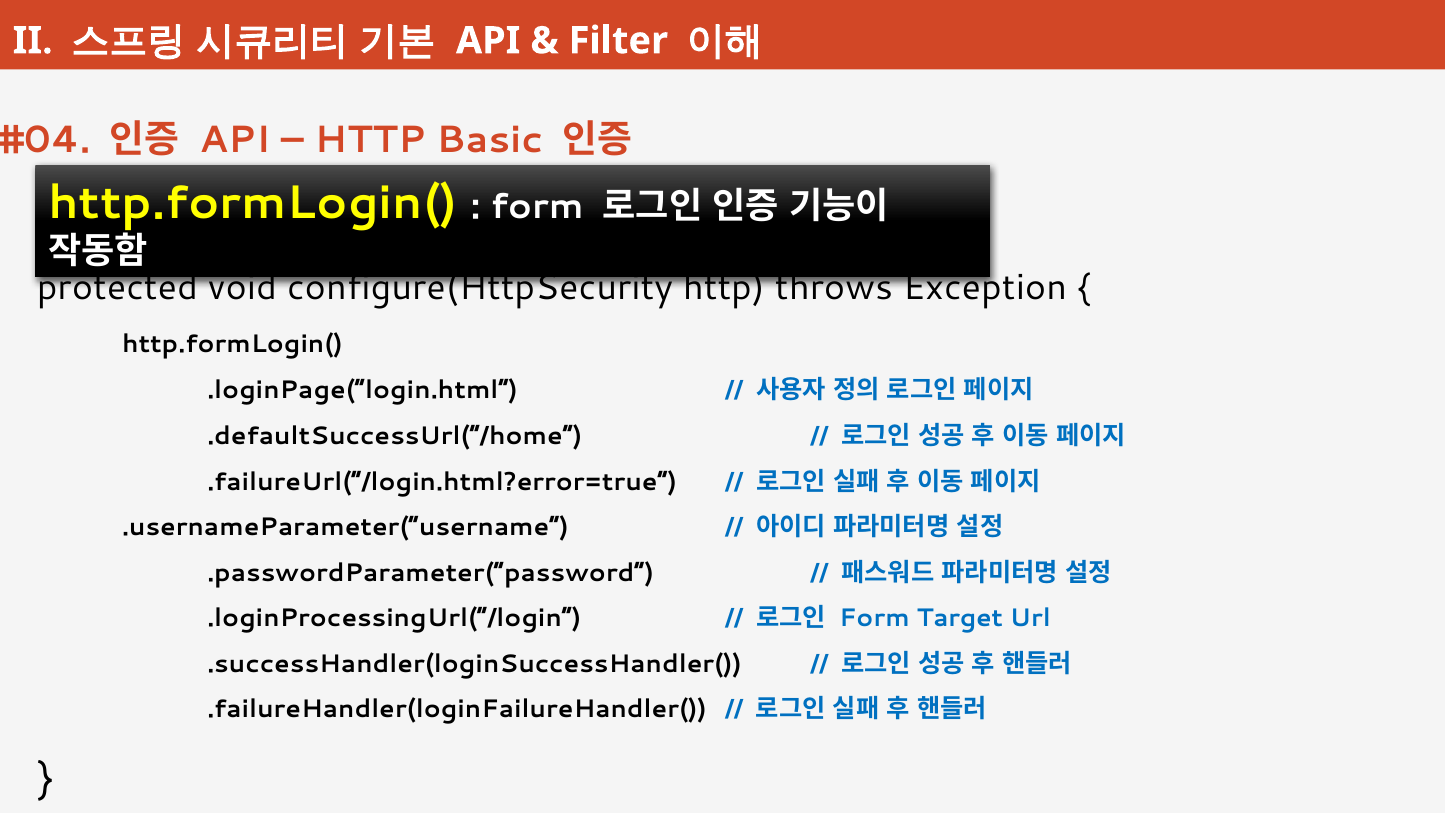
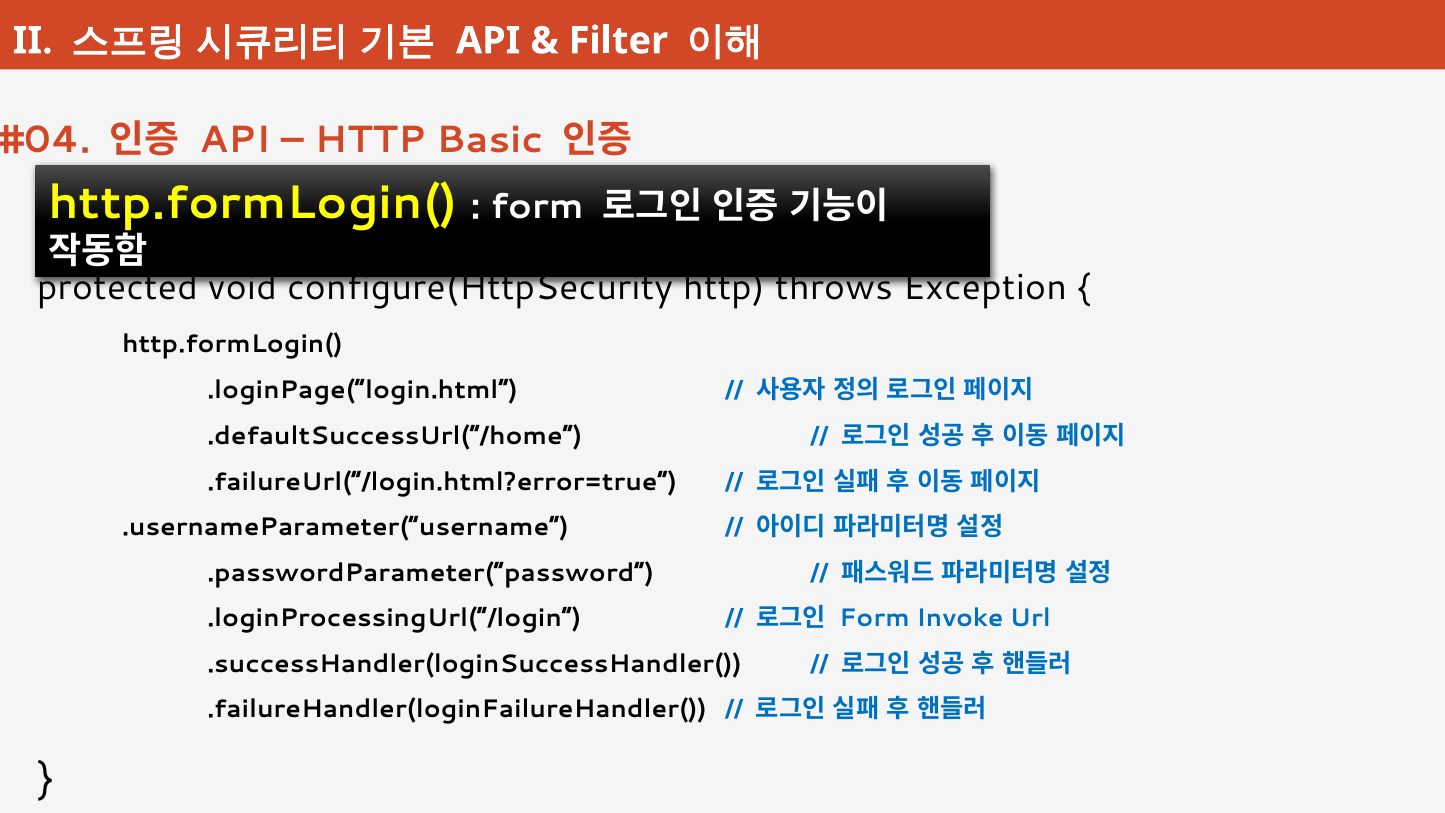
Target: Target -> Invoke (960, 618)
